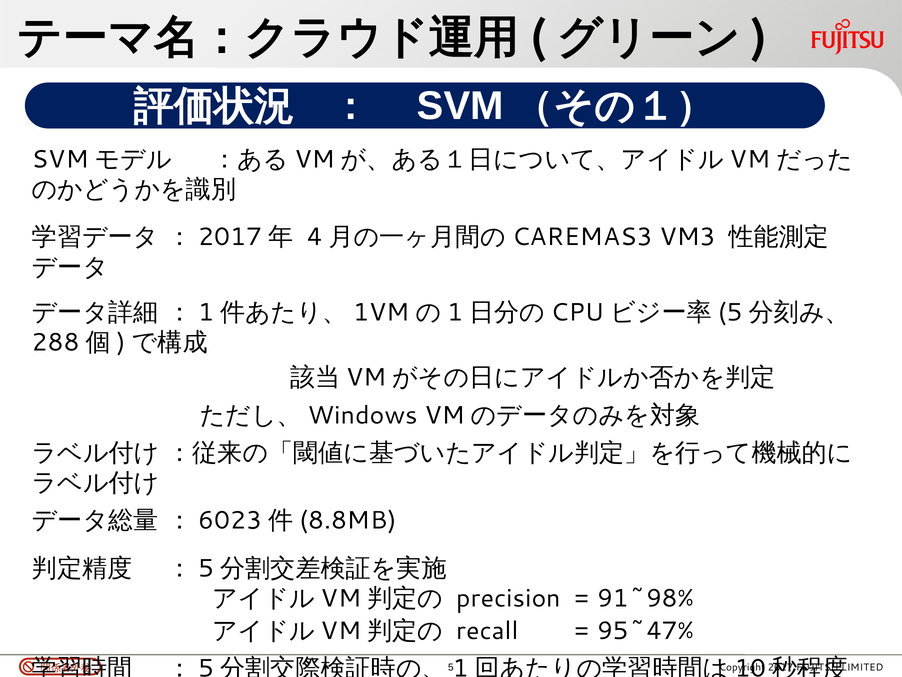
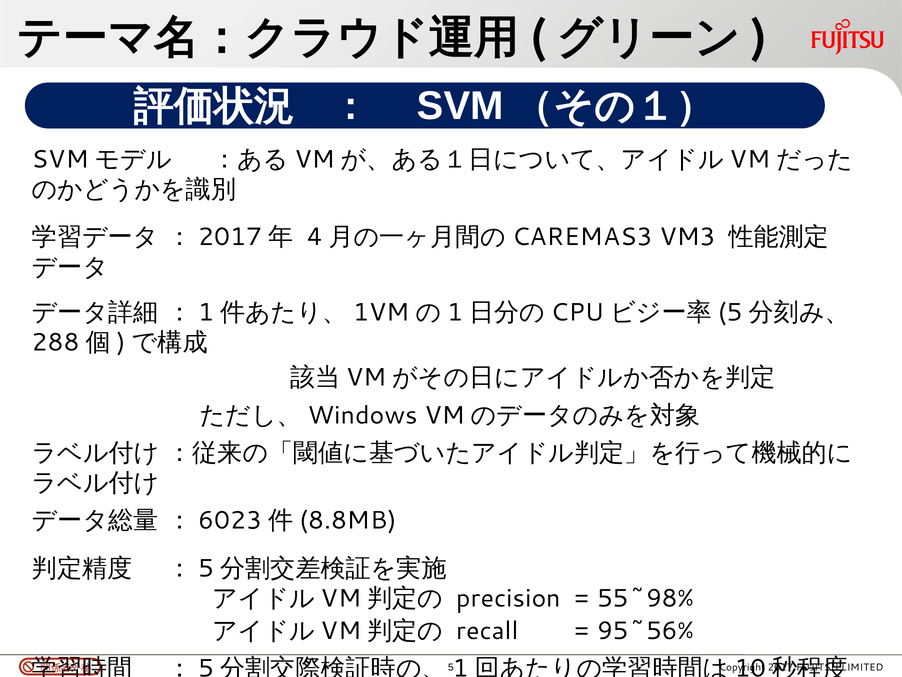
91~98%: 91~98% -> 55~98% (646, 598)
95~47%: 95~47% -> 95~56% (646, 631)
